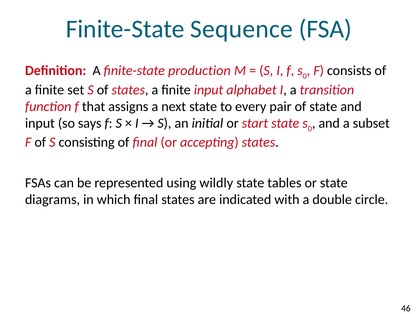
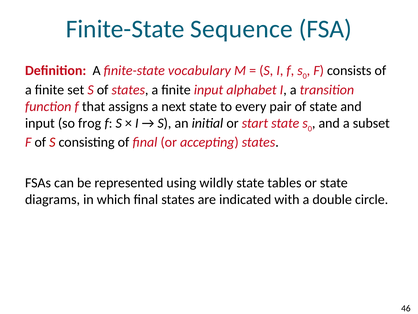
production: production -> vocabulary (199, 71)
says: says -> frog (90, 123)
